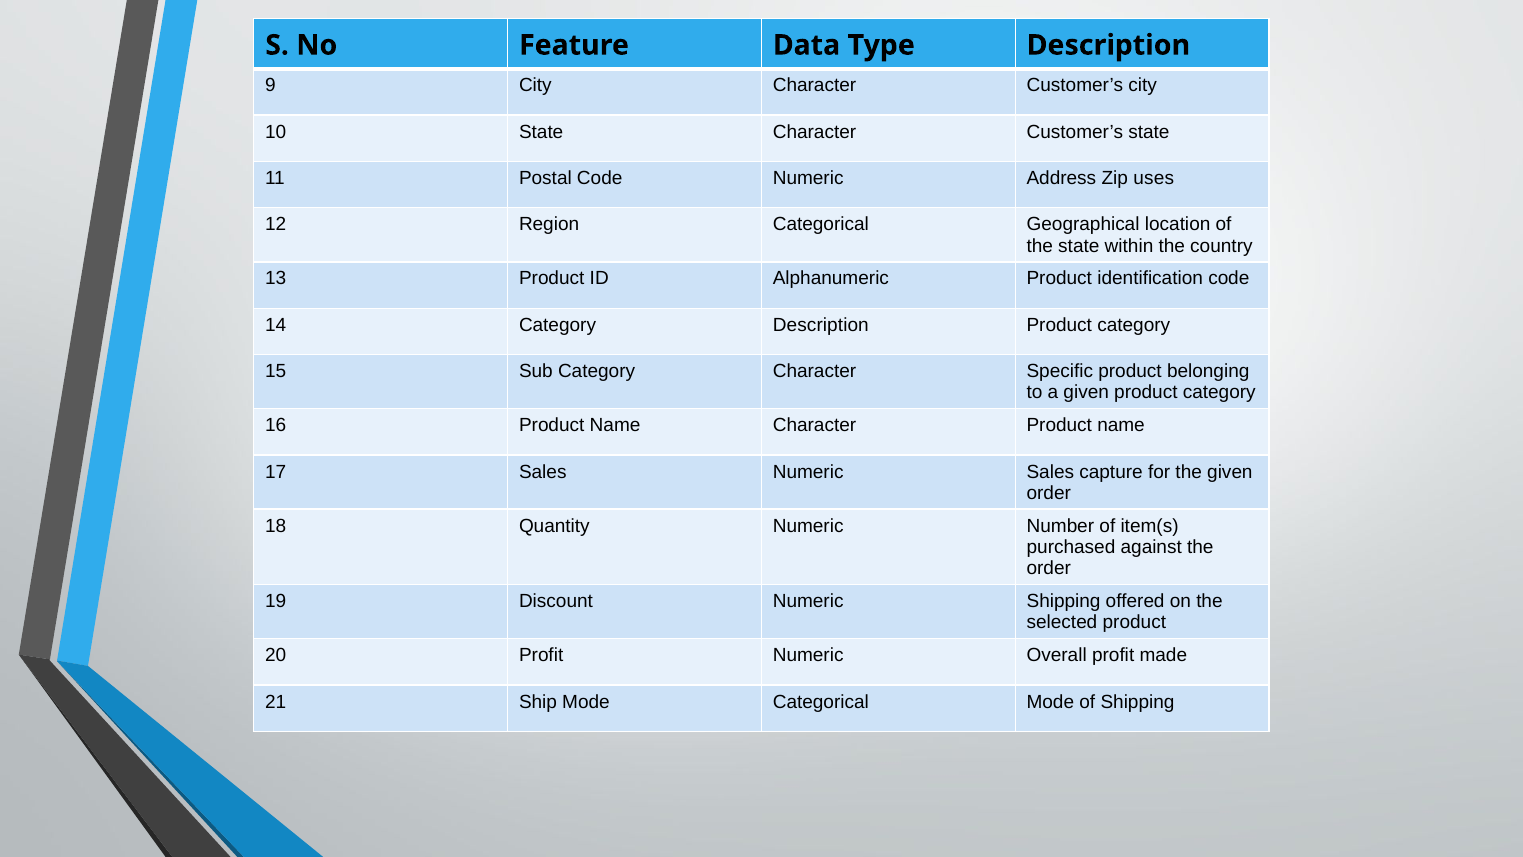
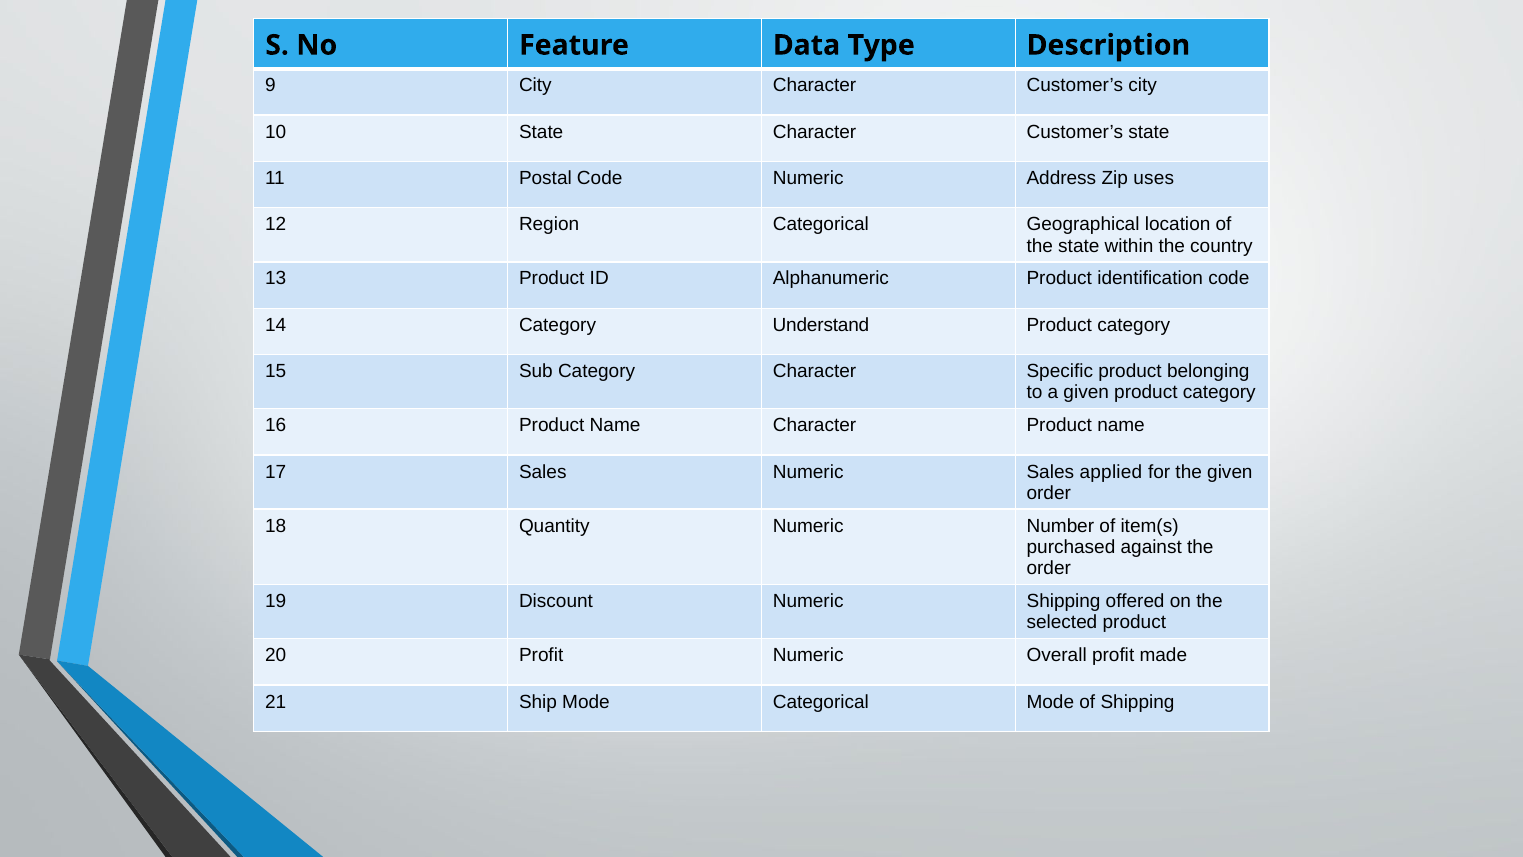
Category Description: Description -> Understand (821, 325)
capture: capture -> applied (1111, 472)
